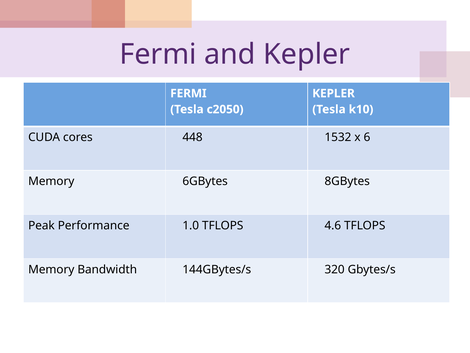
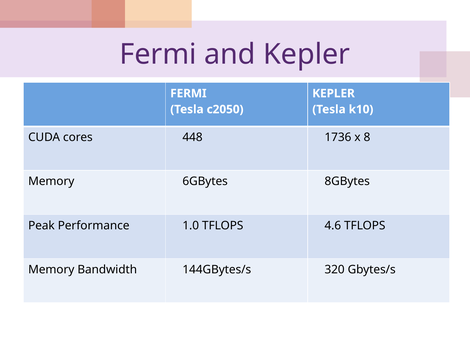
1532: 1532 -> 1736 (338, 137)
6: 6 -> 8 (367, 137)
